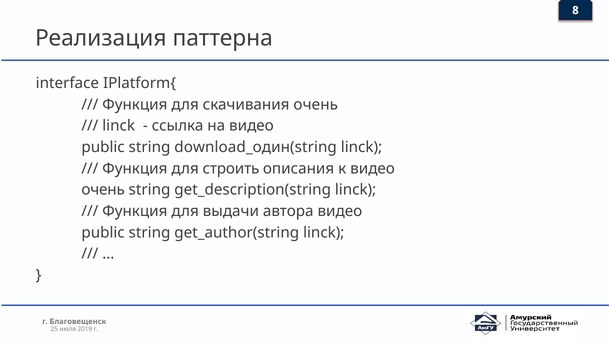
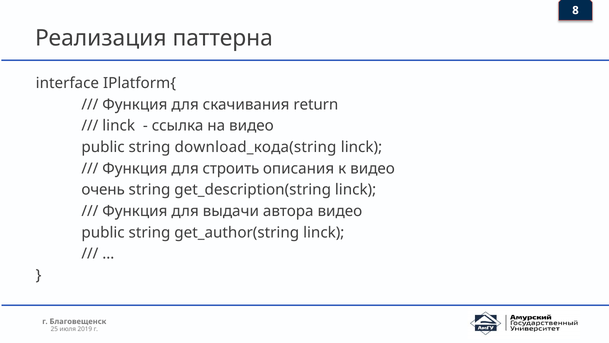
скачивания очень: очень -> return (316, 104)
download_один(string: download_один(string -> download_кода(string (256, 147)
